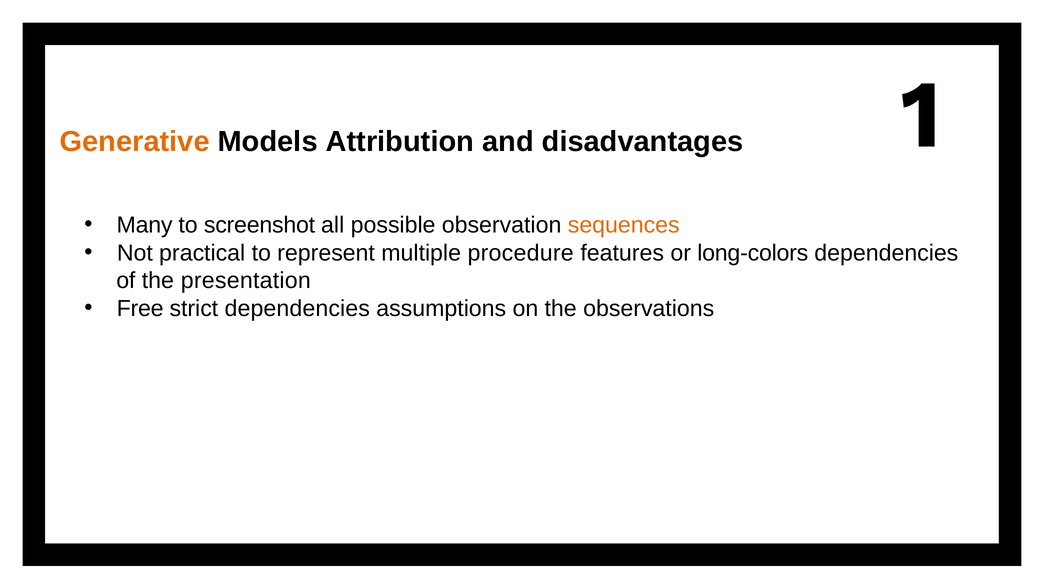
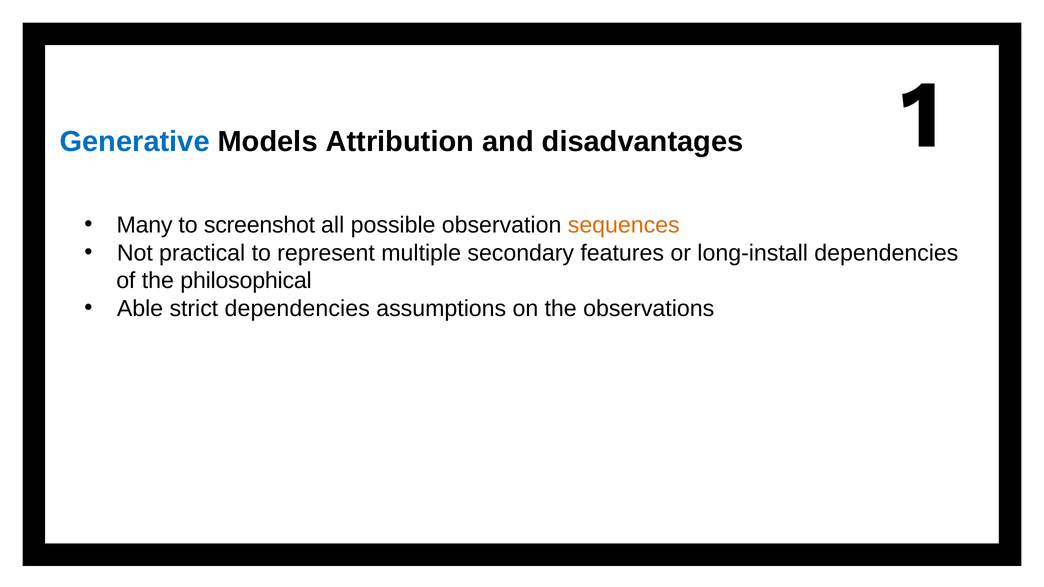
Generative colour: orange -> blue (135, 142)
procedure: procedure -> secondary (521, 253)
long-colors: long-colors -> long-install (753, 253)
presentation: presentation -> philosophical (246, 281)
Free: Free -> Able (140, 309)
